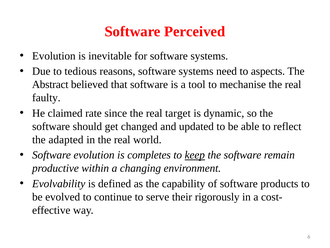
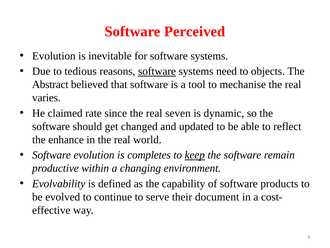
software underline: none -> present (157, 71)
aspects: aspects -> objects (268, 71)
faulty: faulty -> varies (46, 98)
target: target -> seven (178, 113)
adapted: adapted -> enhance (66, 139)
rigorously: rigorously -> document (217, 197)
